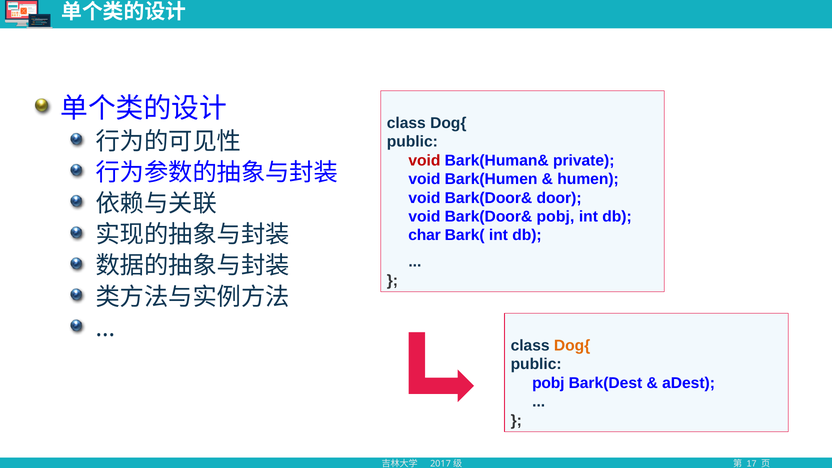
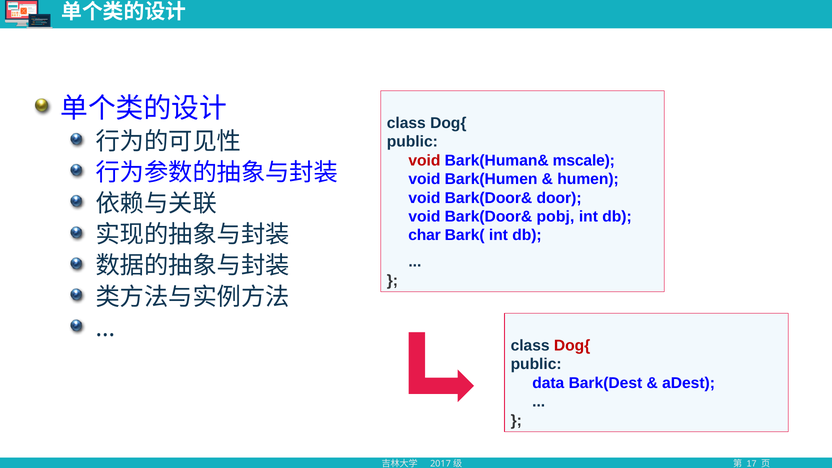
private: private -> mscale (584, 160)
Dog{ colour: orange -> red (572, 346)
pobj: pobj -> data (548, 383)
